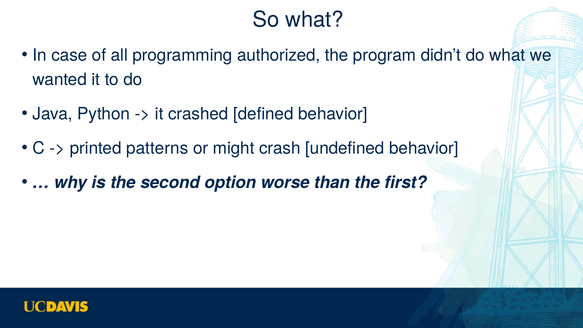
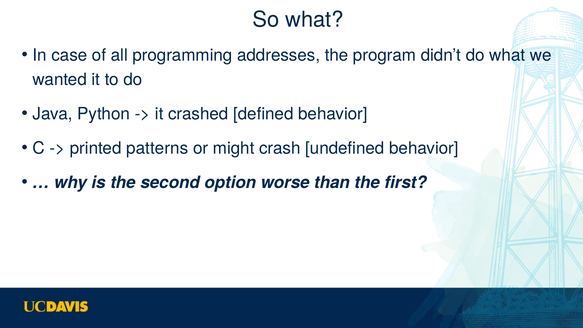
authorized: authorized -> addresses (279, 55)
